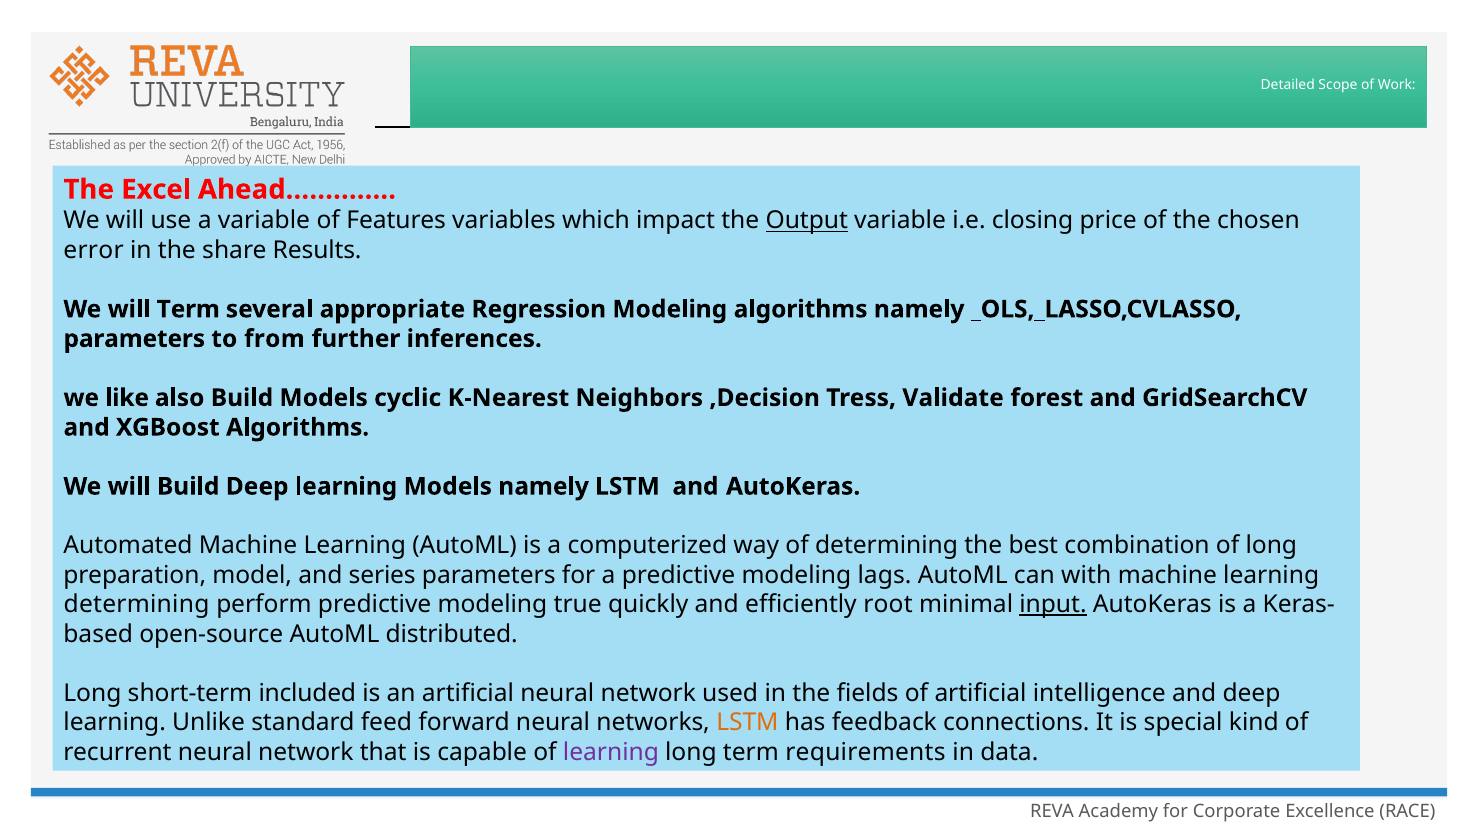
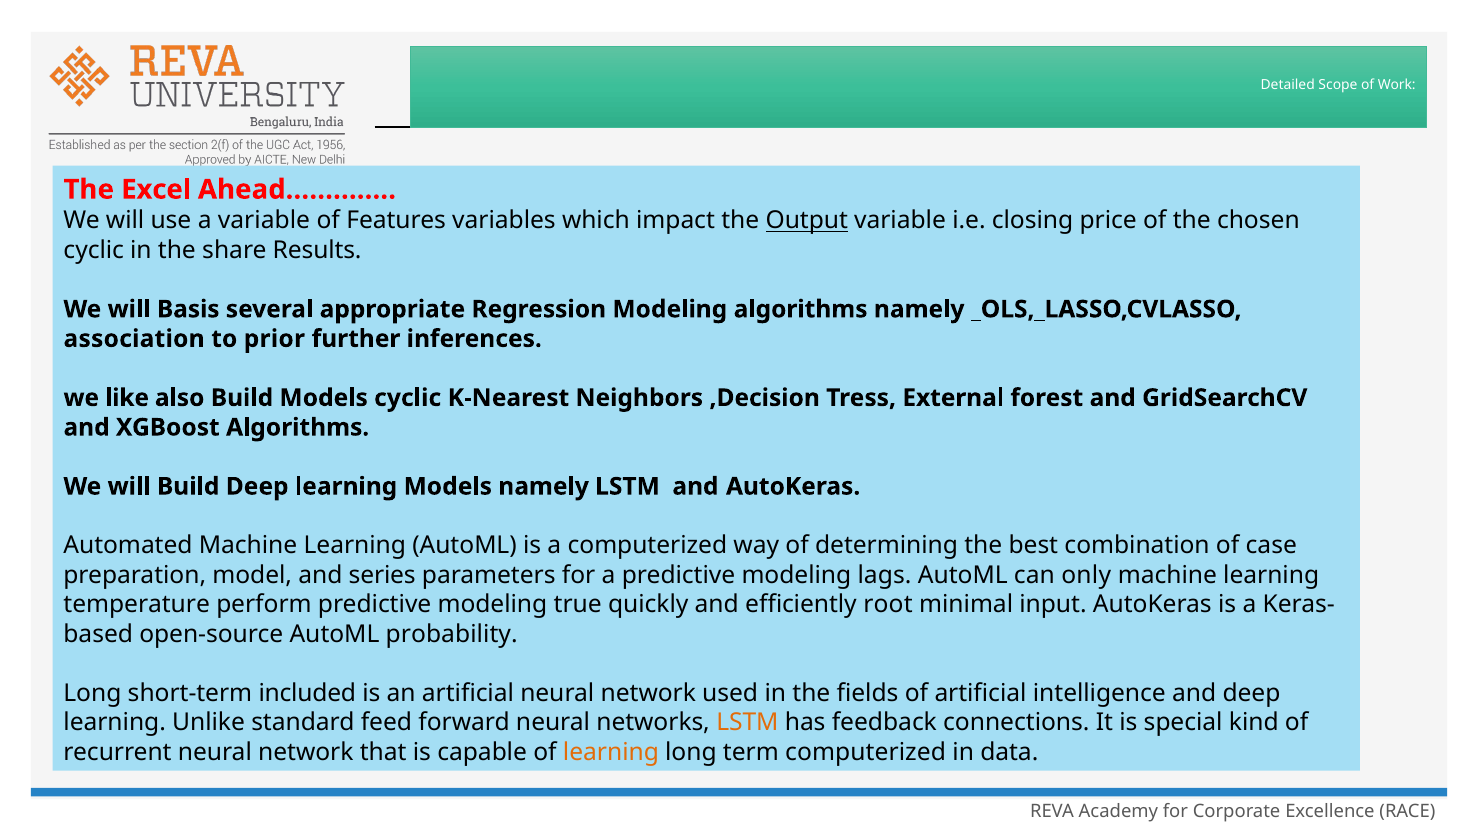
error: error -> cyclic (94, 250)
will Term: Term -> Basis (188, 309)
parameters: parameters -> association (134, 339)
from: from -> prior (274, 339)
Validate: Validate -> External (953, 398)
of long: long -> case (1271, 546)
with: with -> only (1086, 575)
determining: determining -> temperature (137, 605)
input underline: present -> none (1053, 605)
distributed: distributed -> probability (452, 634)
learning colour: purple -> orange (611, 753)
term requirements: requirements -> computerized (866, 753)
